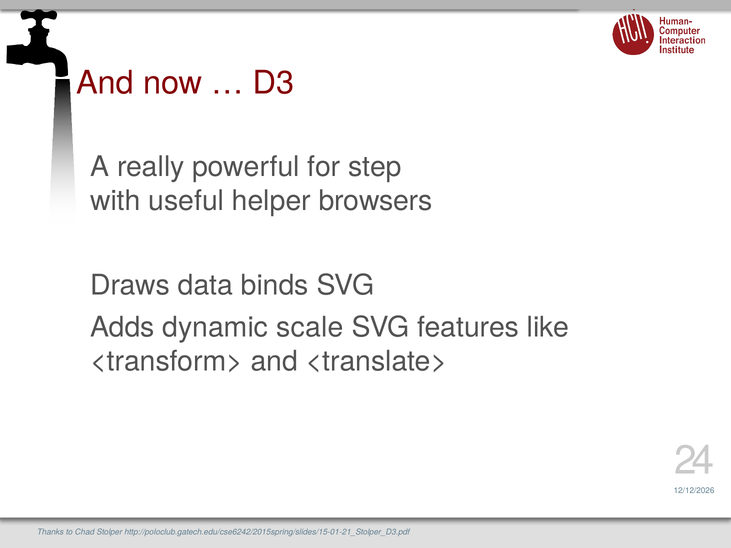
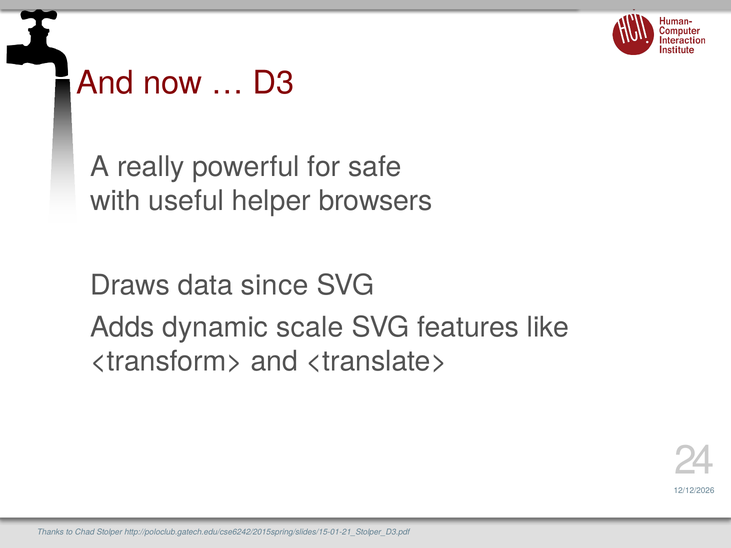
step: step -> safe (375, 167)
binds: binds -> since (275, 285)
